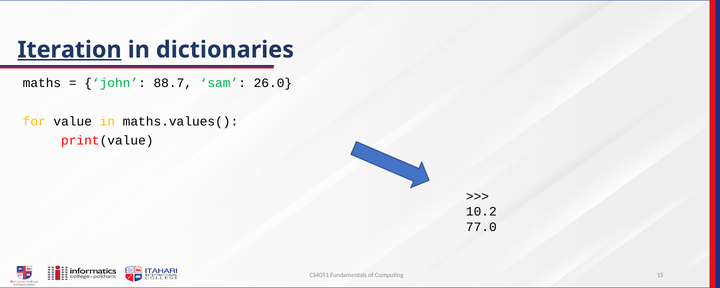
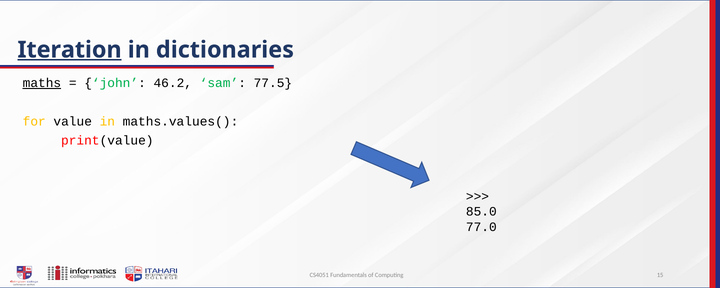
maths underline: none -> present (42, 83)
88.7: 88.7 -> 46.2 (173, 83)
26.0: 26.0 -> 77.5 (273, 83)
10.2: 10.2 -> 85.0 (481, 212)
